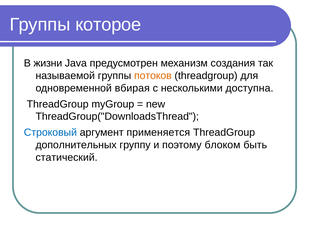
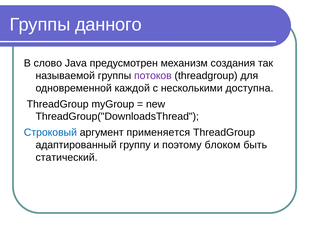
которое: которое -> данного (108, 25)
жизни: жизни -> слово (48, 63)
потоков colour: orange -> purple (153, 76)
вбирая: вбирая -> каждой (132, 88)
дополнительных: дополнительных -> адаптированный (76, 145)
